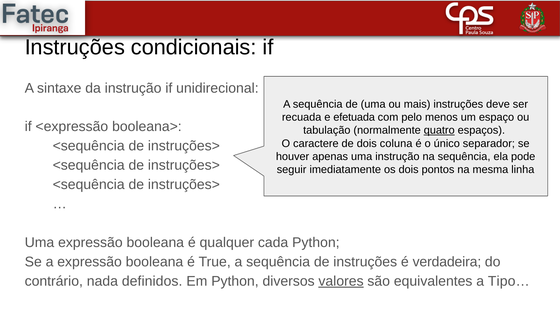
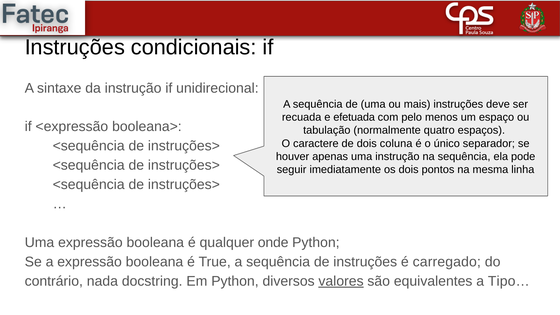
quatro underline: present -> none (439, 130)
cada: cada -> onde (273, 243)
verdadeira: verdadeira -> carregado (447, 262)
definidos: definidos -> docstring (152, 281)
